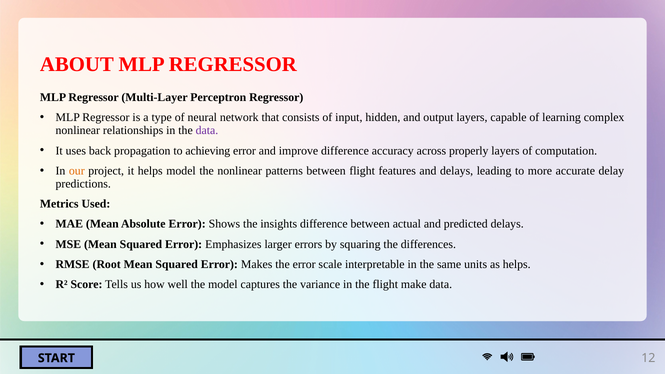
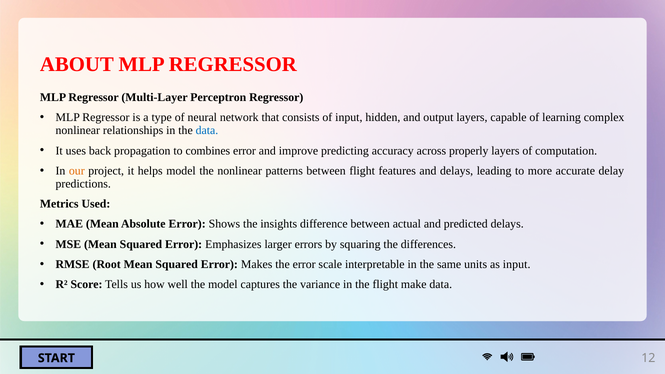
data colour: purple -> blue (207, 131)
achieving: achieving -> combines (208, 151)
improve difference: difference -> predicting (345, 151)
as helps: helps -> input (517, 264)
